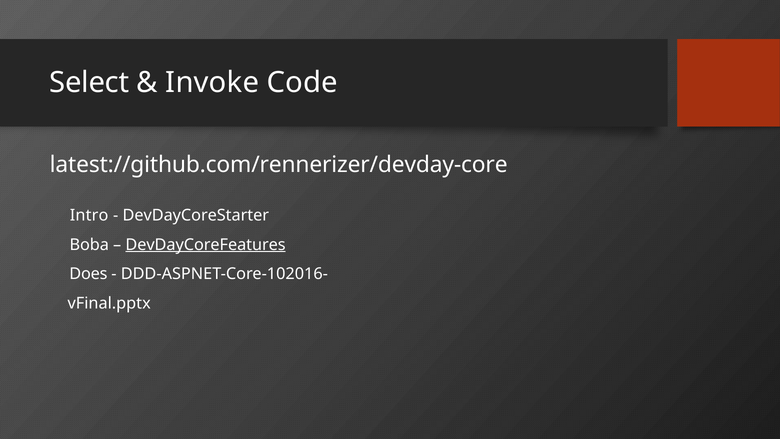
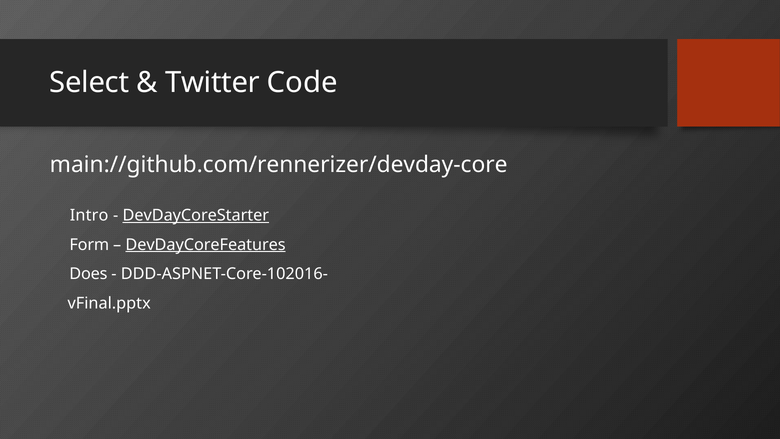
Invoke: Invoke -> Twitter (213, 83)
latest://github.com/rennerizer/devday-core: latest://github.com/rennerizer/devday-core -> main://github.com/rennerizer/devday-core (279, 165)
DevDayCoreStarter underline: none -> present (196, 215)
Boba: Boba -> Form (89, 245)
